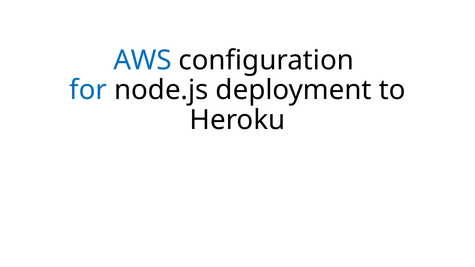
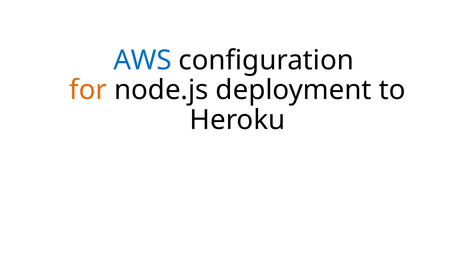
for colour: blue -> orange (88, 90)
